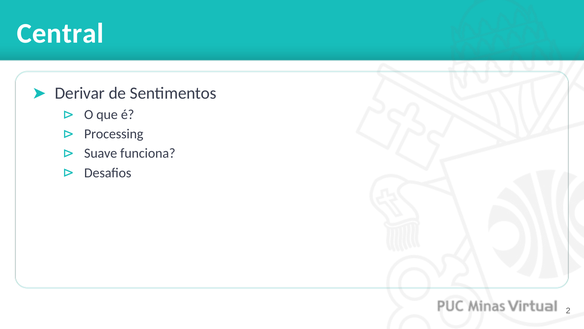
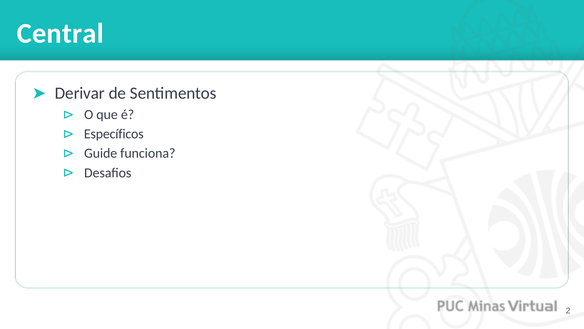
Processing: Processing -> Específicos (114, 134)
Suave: Suave -> Guide (101, 153)
